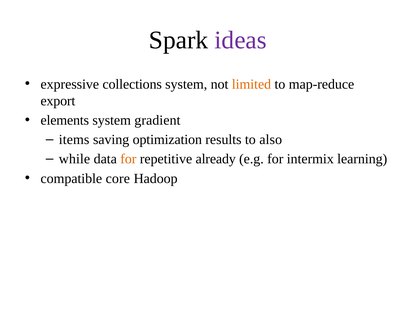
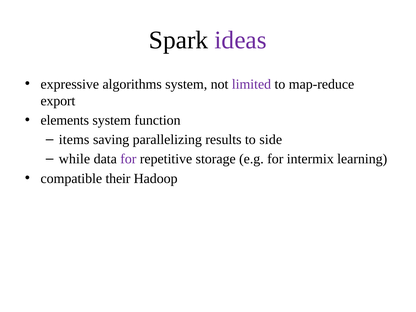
collections: collections -> algorithms (132, 84)
limited colour: orange -> purple (251, 84)
gradient: gradient -> function (157, 120)
optimization: optimization -> parallelizing (167, 140)
also: also -> side (271, 140)
for colour: orange -> purple (128, 159)
already: already -> storage (216, 159)
core: core -> their (118, 178)
